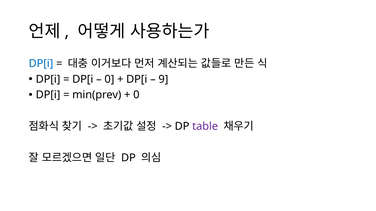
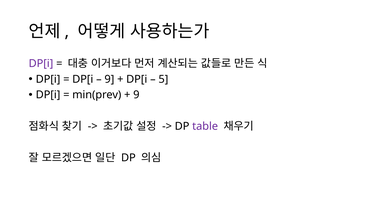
DP[i colour: blue -> purple (41, 64)
0: 0 -> 9 (109, 79)
9: 9 -> 5 (163, 79)
0: 0 -> 9 (136, 95)
